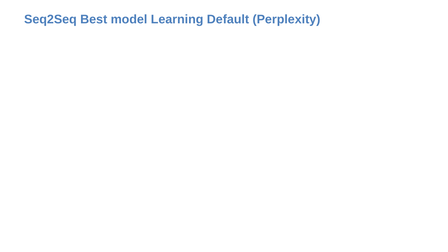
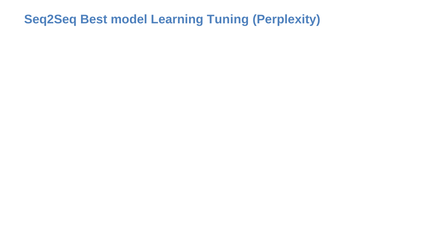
Default: Default -> Tuning (228, 19)
